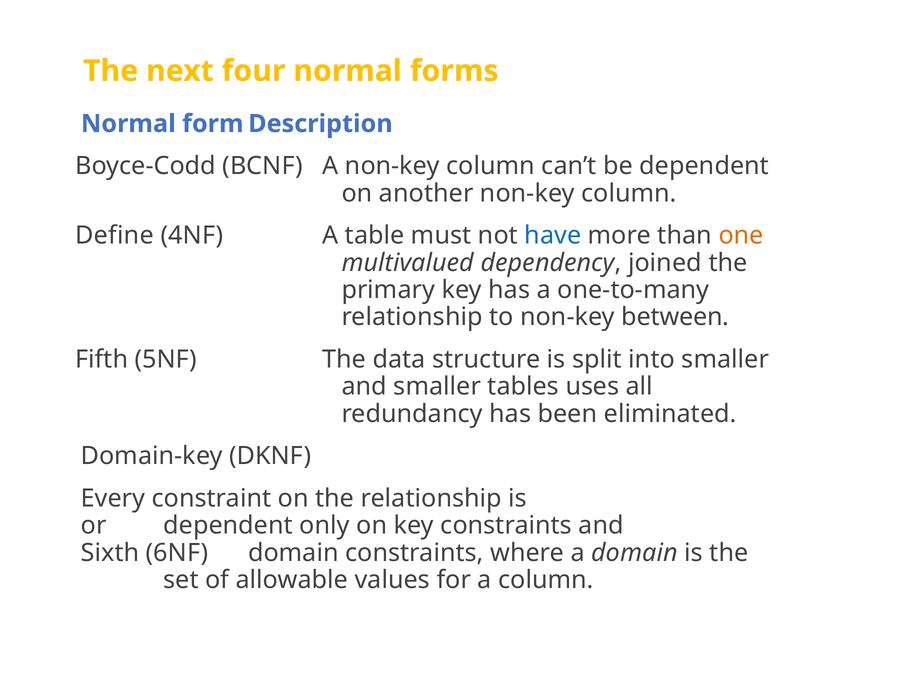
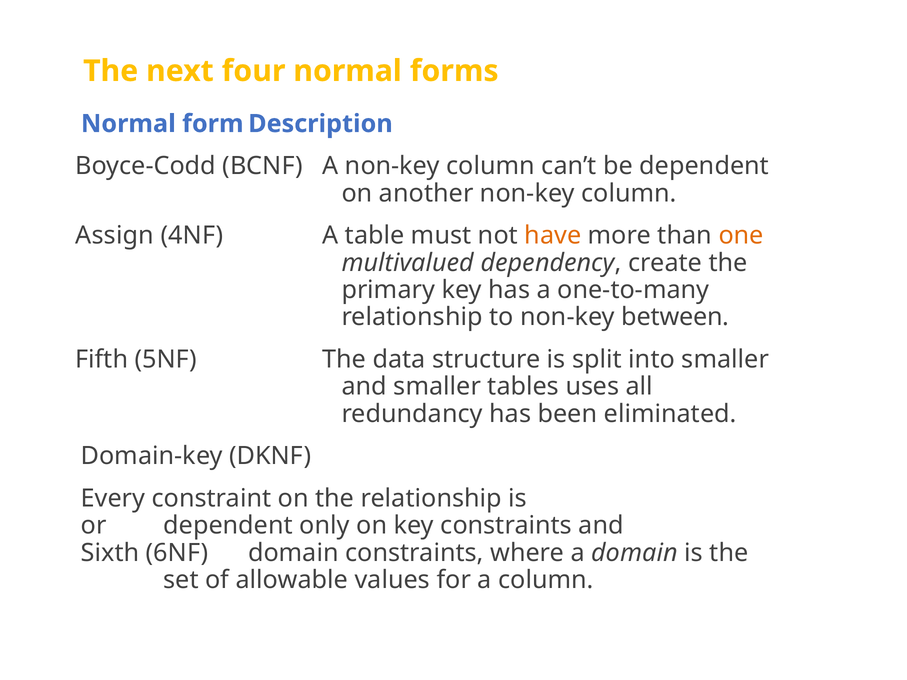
Define: Define -> Assign (115, 236)
have colour: blue -> orange (553, 236)
joined: joined -> create (665, 263)
